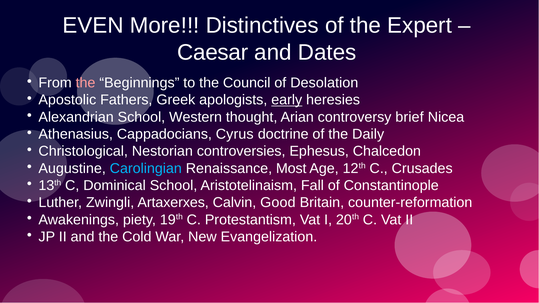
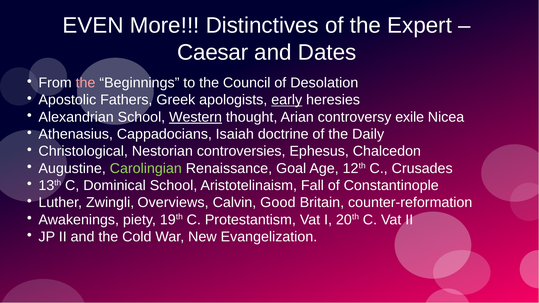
Western underline: none -> present (196, 117)
brief: brief -> exile (410, 117)
Cyrus: Cyrus -> Isaiah (235, 134)
Carolingian colour: light blue -> light green (146, 168)
Most: Most -> Goal (291, 168)
Artaxerxes: Artaxerxes -> Overviews (173, 203)
